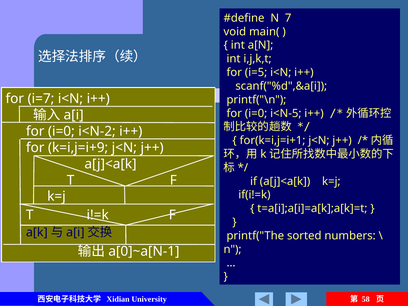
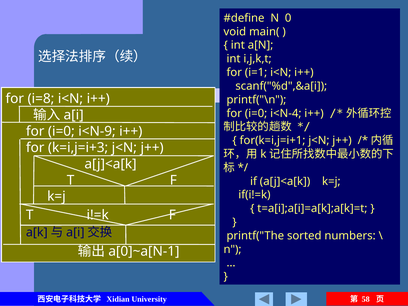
7: 7 -> 0 (288, 18)
i=5: i=5 -> i=1 (256, 72)
i=7: i=7 -> i=8 (41, 99)
i<N-5: i<N-5 -> i<N-4 (286, 113)
i<N-2: i<N-2 -> i<N-9 (97, 131)
k=i,j=i+9: k=i,j=i+9 -> k=i,j=i+3 (78, 148)
